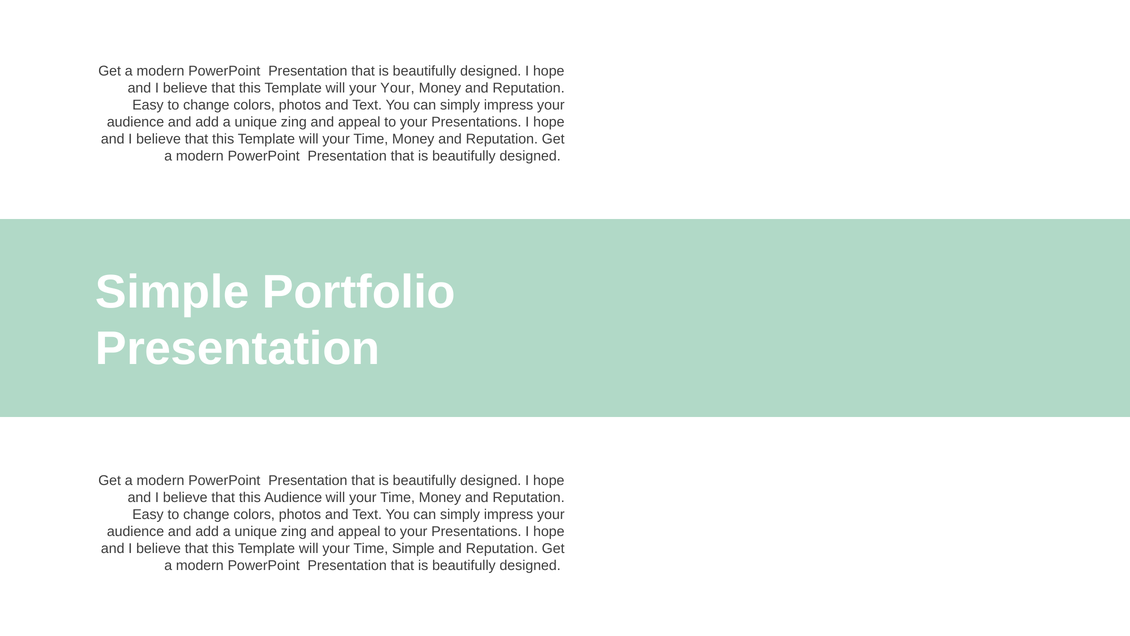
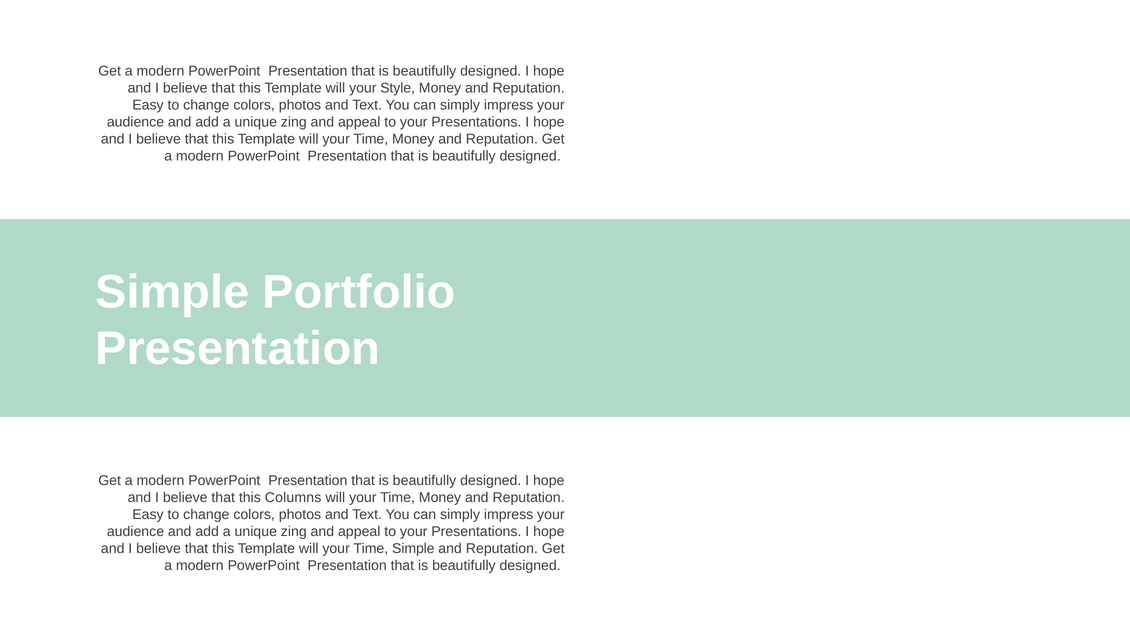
your Your: Your -> Style (398, 88)
this Audience: Audience -> Columns (293, 497)
